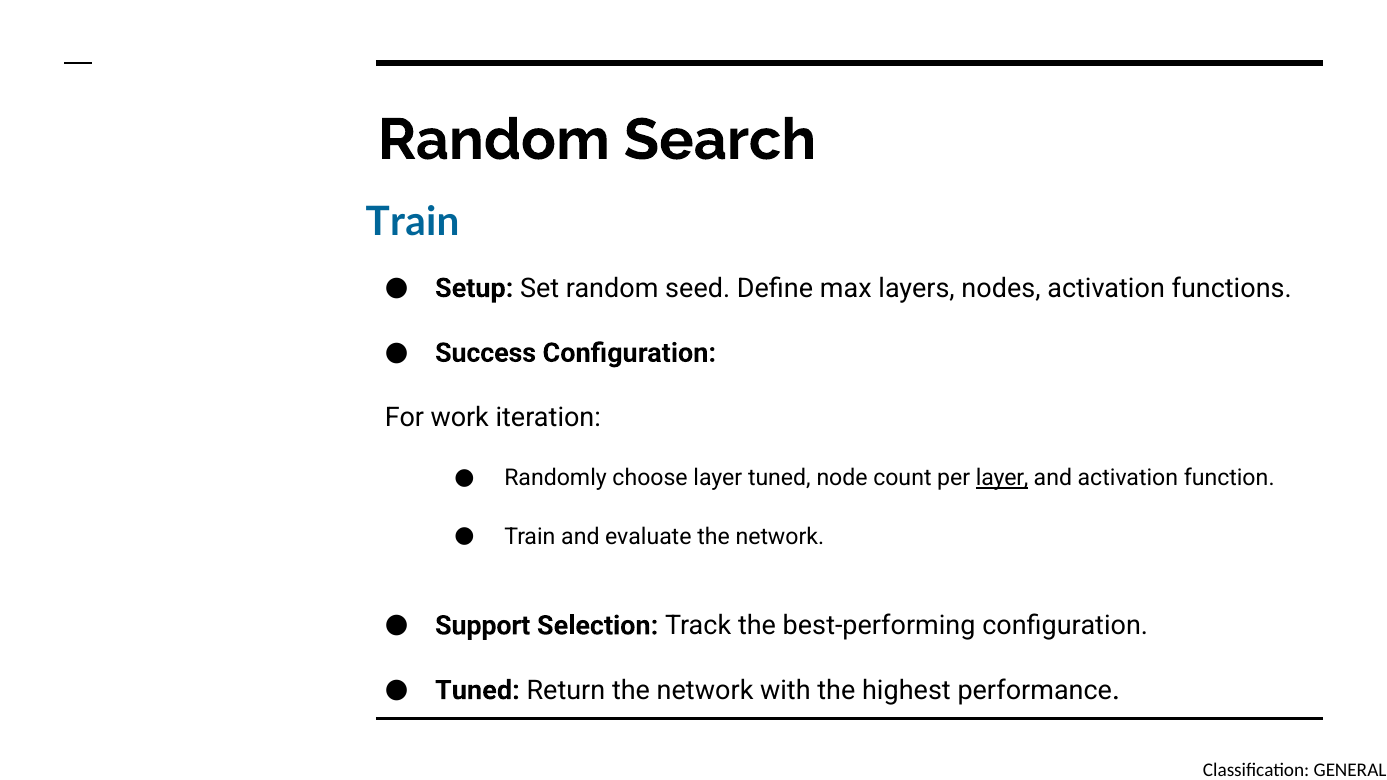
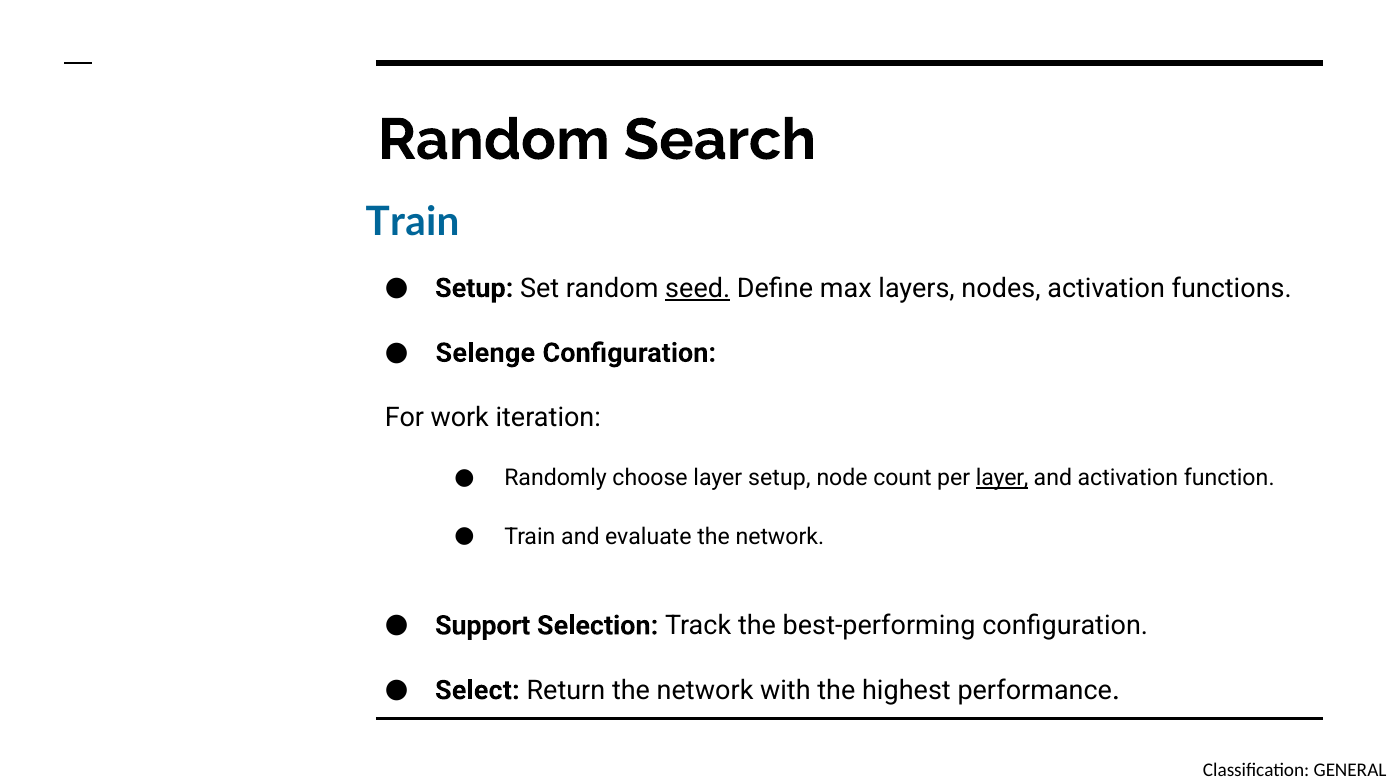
seed underline: none -> present (698, 288)
Success: Success -> Selenge (485, 353)
layer tuned: tuned -> setup (779, 478)
Tuned: Tuned -> Select (477, 690)
